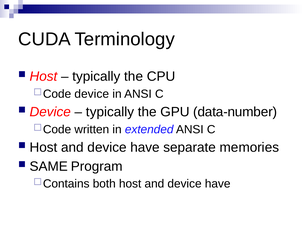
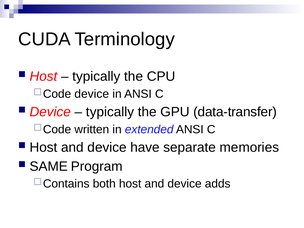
data-number: data-number -> data-transfer (235, 112)
have: have -> adds (218, 184)
